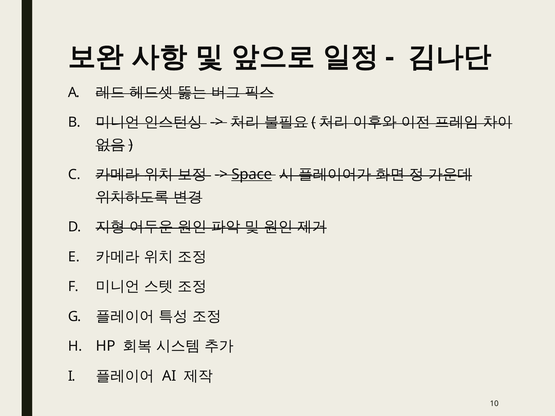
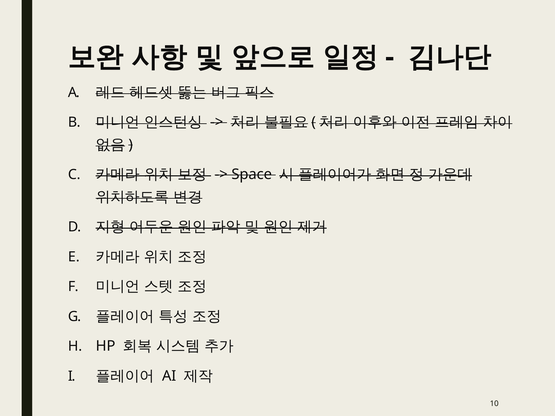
Space underline: present -> none (252, 175)
